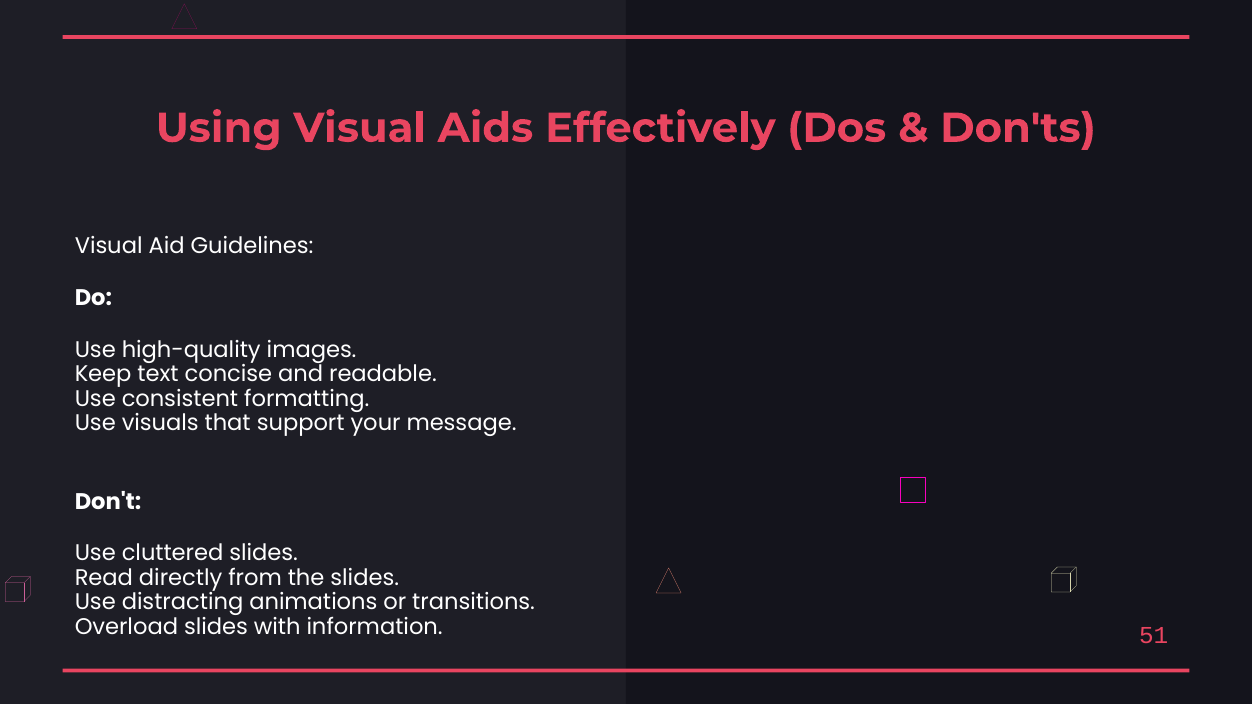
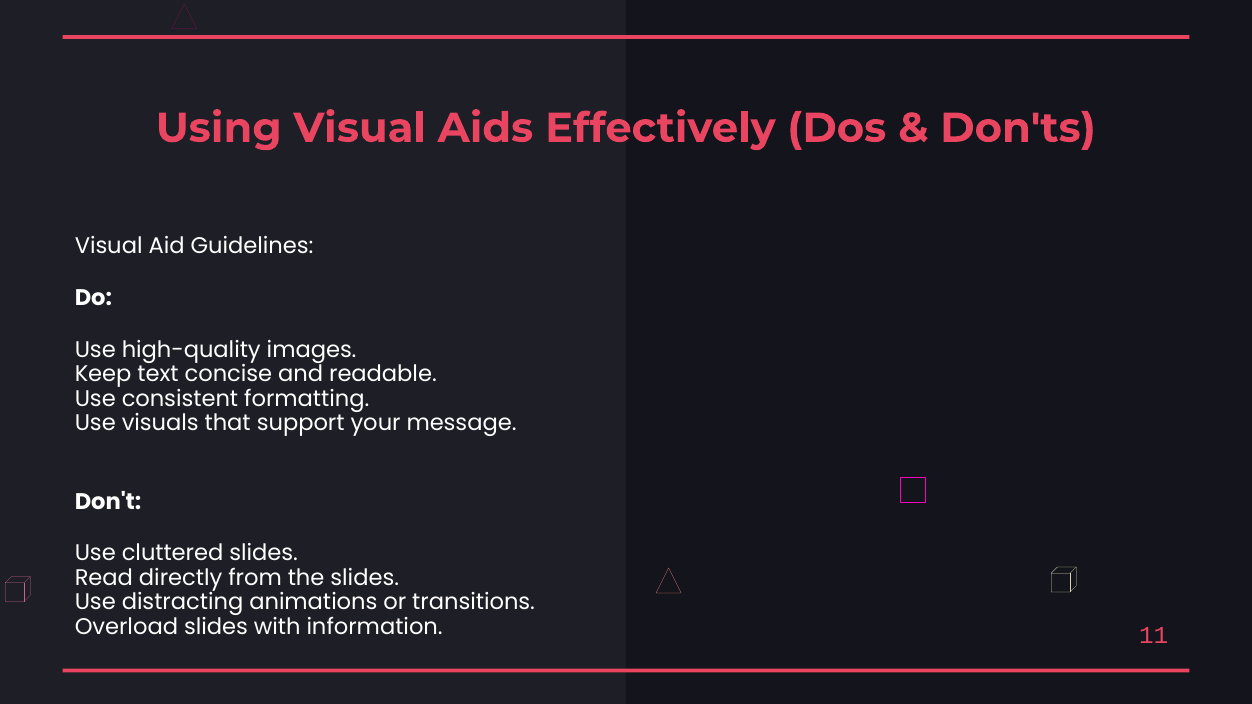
51: 51 -> 11 (1154, 636)
